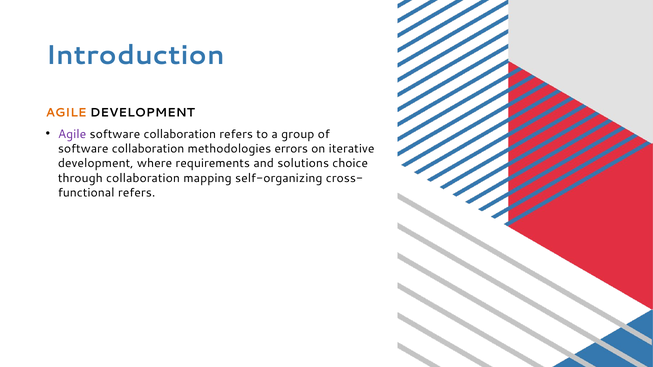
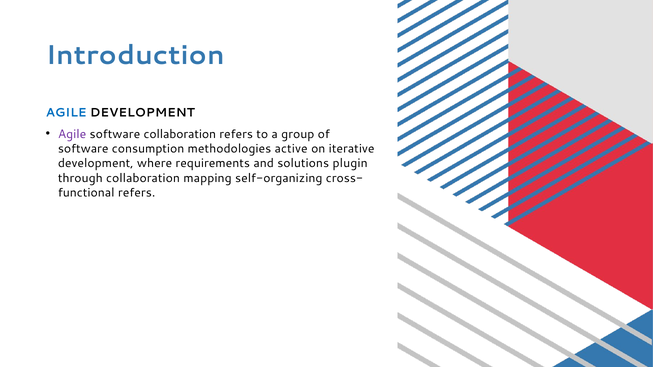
AGILE colour: orange -> blue (66, 113)
collaboration: collaboration -> consumption (148, 149)
errors: errors -> active (291, 149)
choice: choice -> plugin (350, 164)
